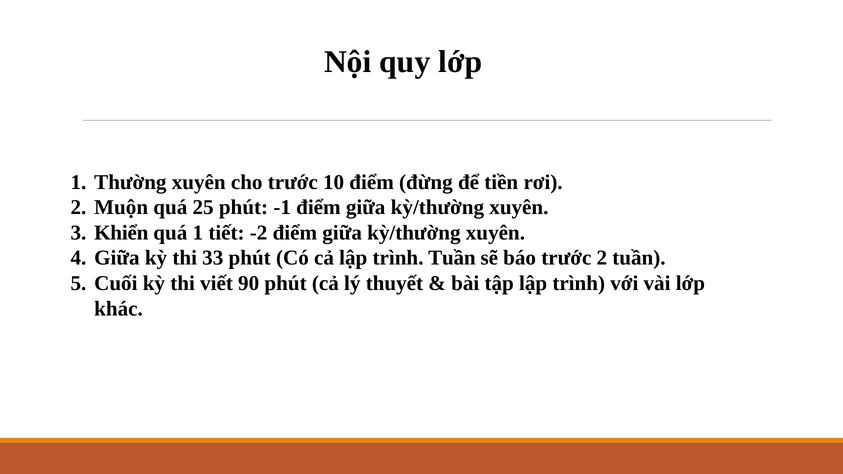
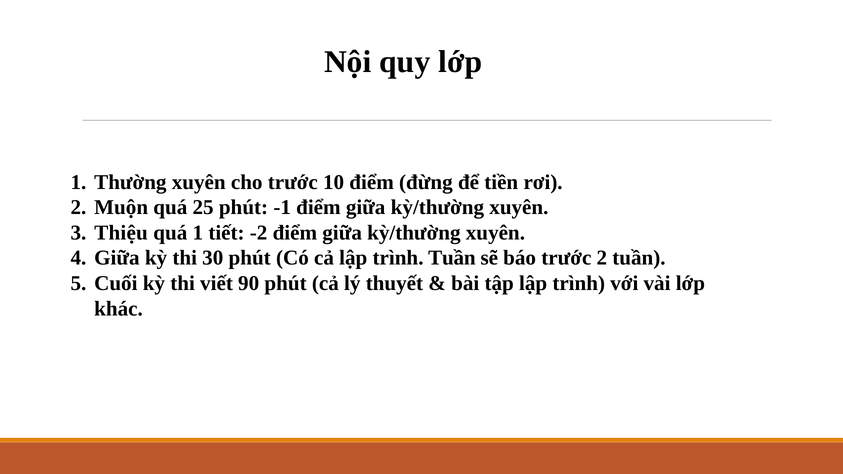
Khiển: Khiển -> Thiệu (121, 233)
33: 33 -> 30 (213, 258)
